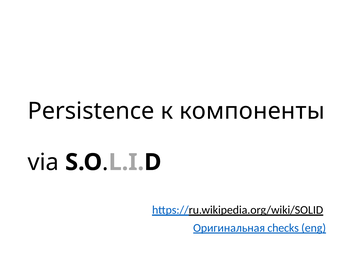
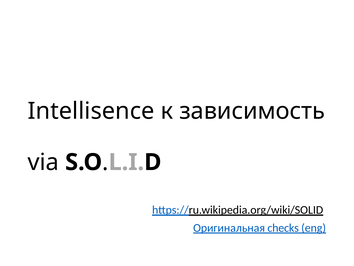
Persistence: Persistence -> Intellisence (91, 111)
компоненты: компоненты -> зависимость (252, 111)
